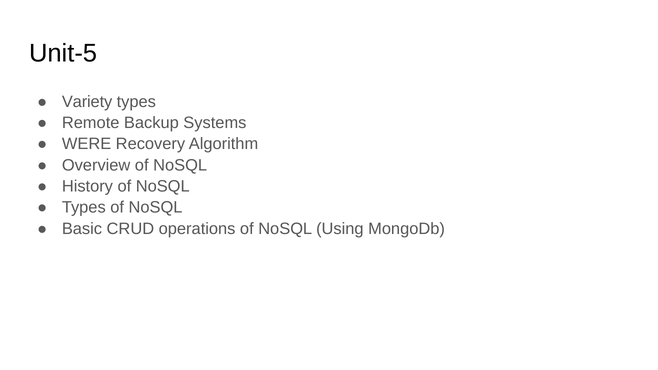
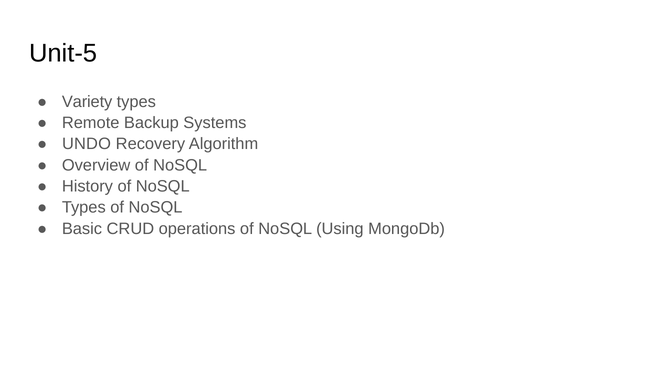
WERE: WERE -> UNDO (86, 144)
